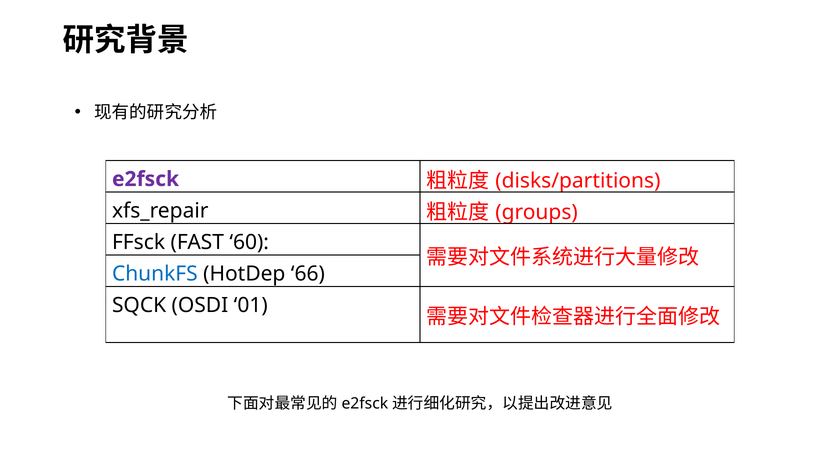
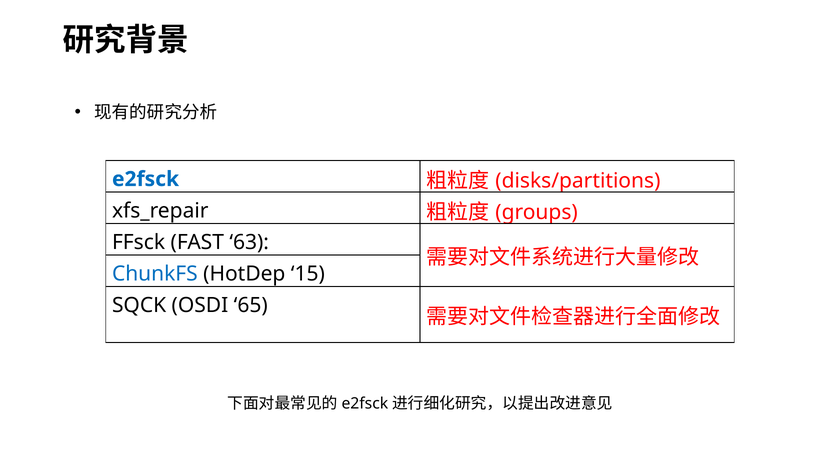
e2fsck colour: purple -> blue (146, 179)
60: 60 -> 63 (249, 242)
66: 66 -> 15 (308, 274)
01: 01 -> 65 (251, 305)
